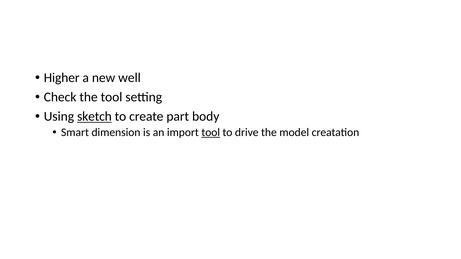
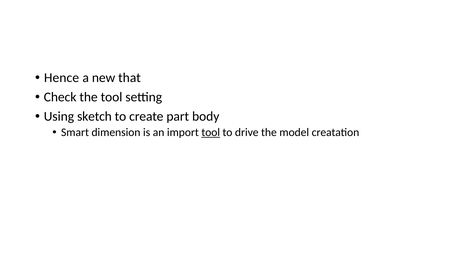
Higher: Higher -> Hence (62, 78)
well: well -> that (130, 78)
sketch underline: present -> none (94, 117)
